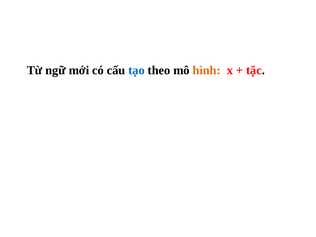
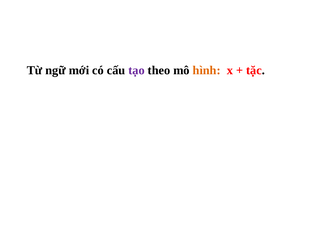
tạo colour: blue -> purple (137, 70)
